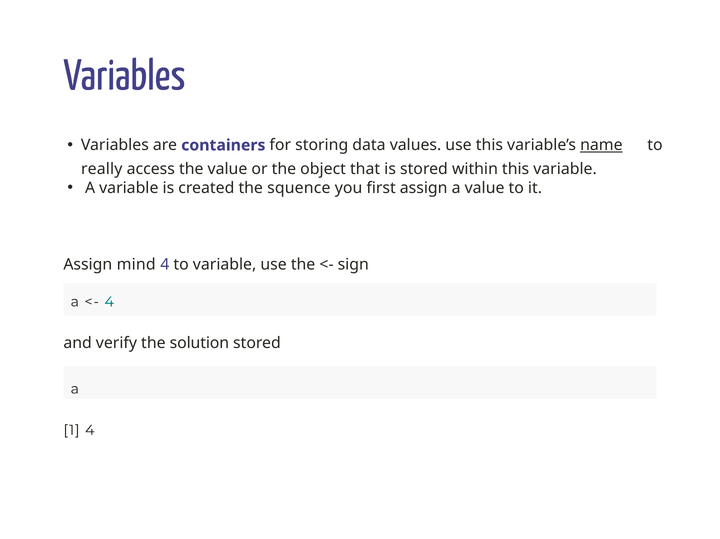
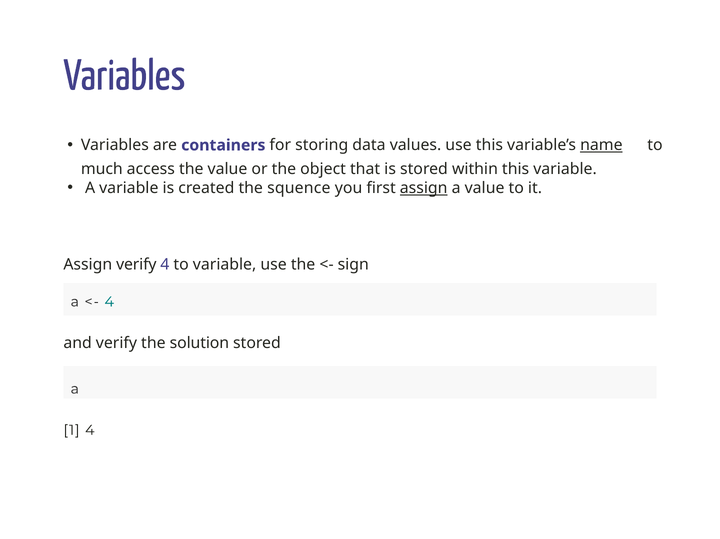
really: really -> much (102, 169)
assign underline: none -> present (424, 188)
Assign mind: mind -> verify (136, 264)
